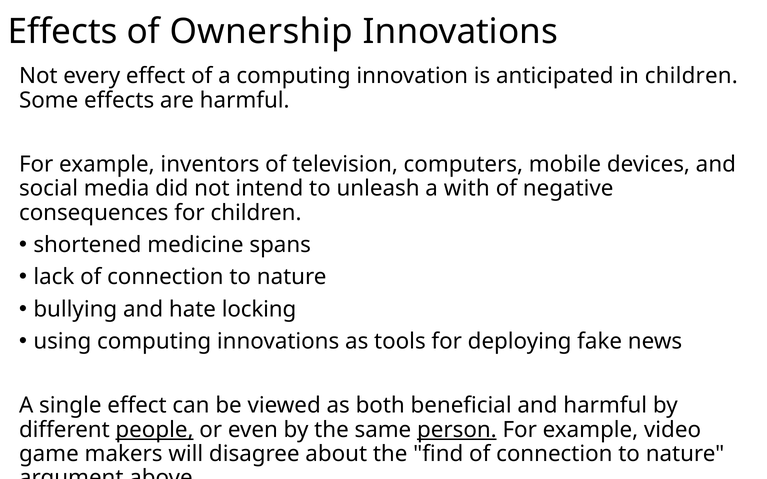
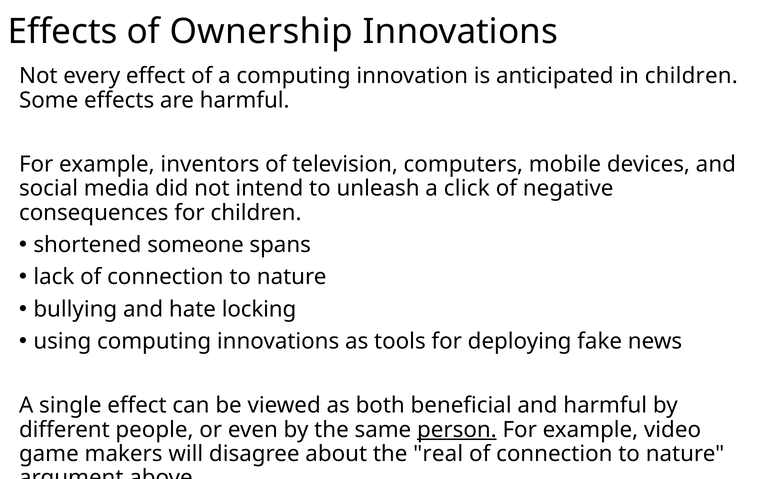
with: with -> click (467, 189)
medicine: medicine -> someone (196, 245)
people underline: present -> none (155, 430)
find: find -> real (438, 454)
